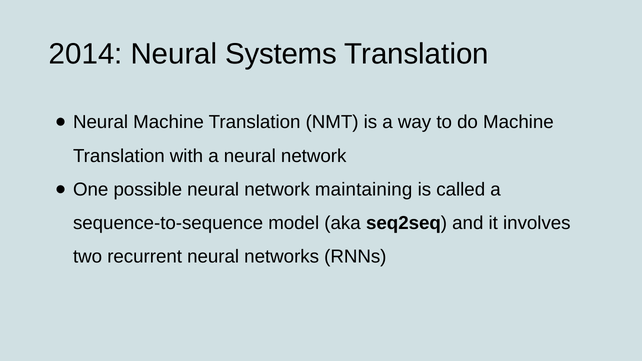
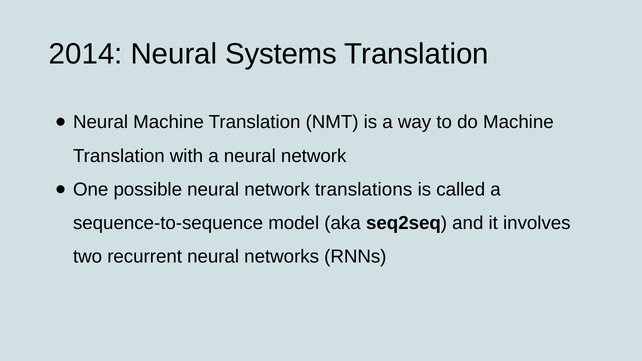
maintaining: maintaining -> translations (364, 190)
